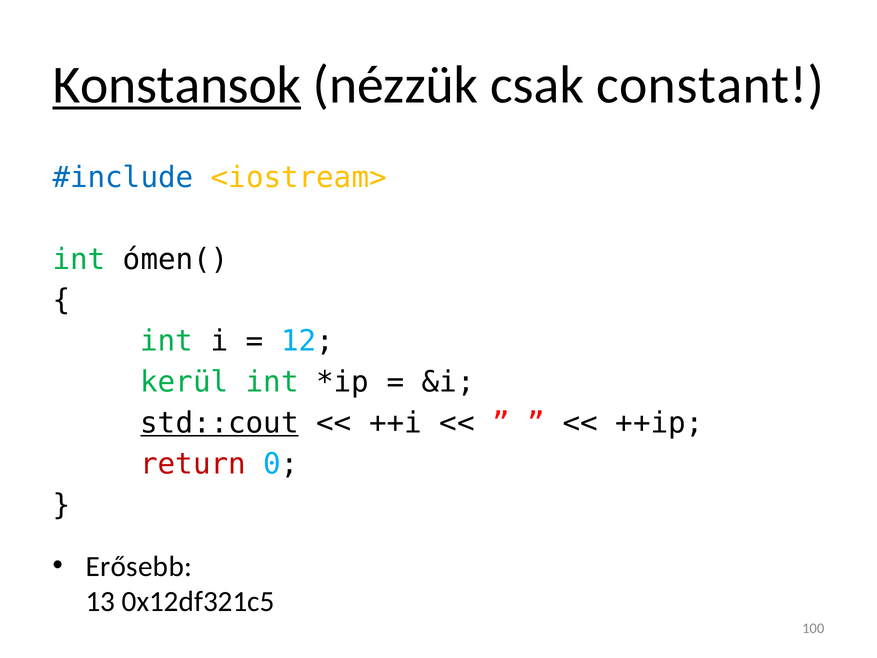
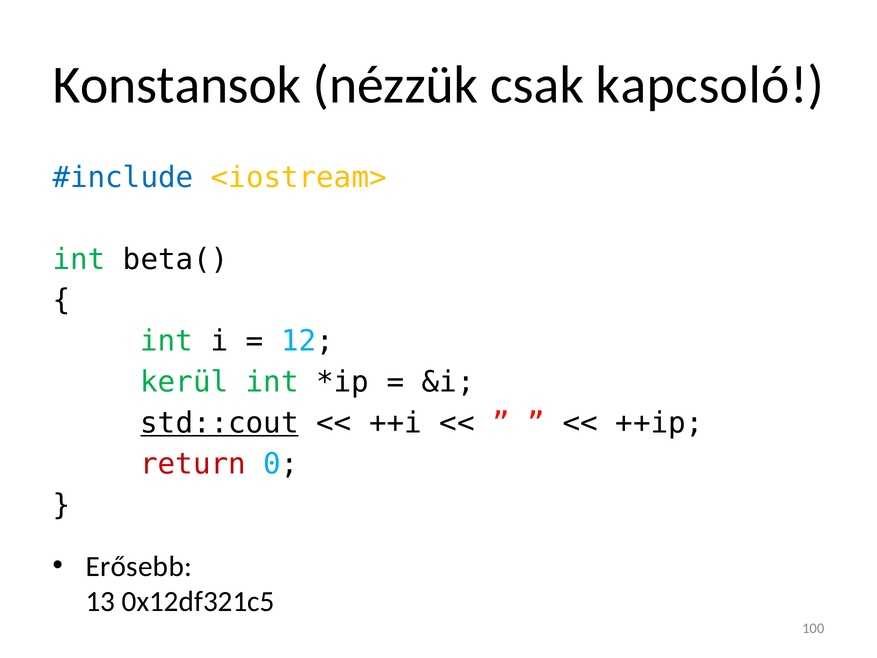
Konstansok underline: present -> none (177, 85)
constant: constant -> kapcsoló (710, 85)
ómen(: ómen( -> beta( (176, 259)
